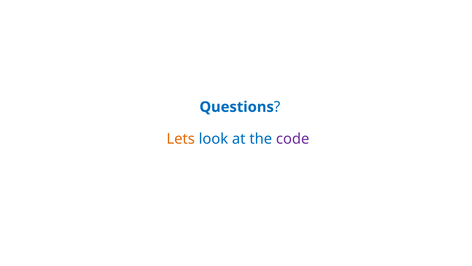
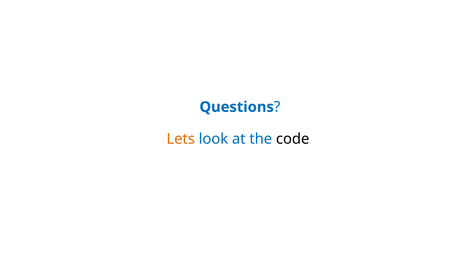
code colour: purple -> black (293, 139)
